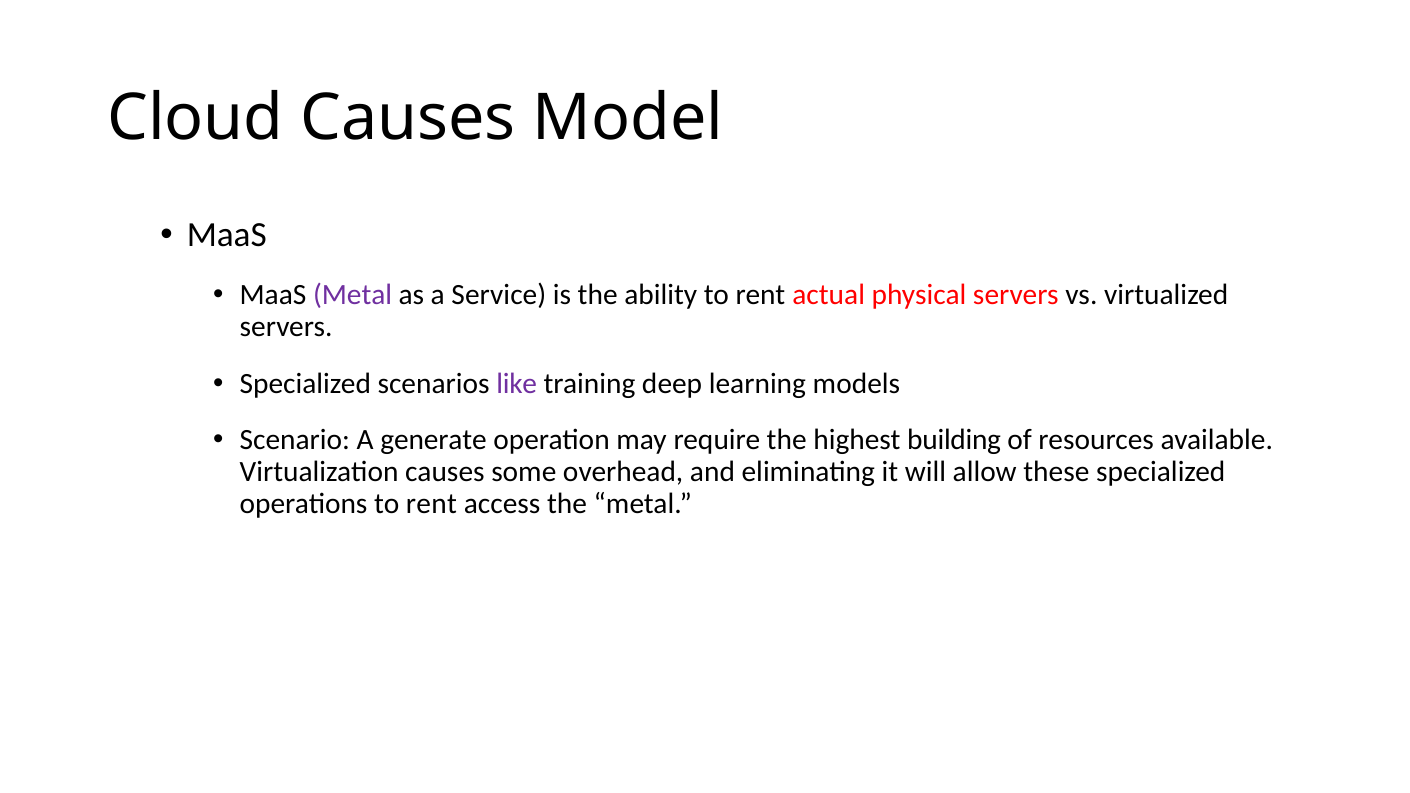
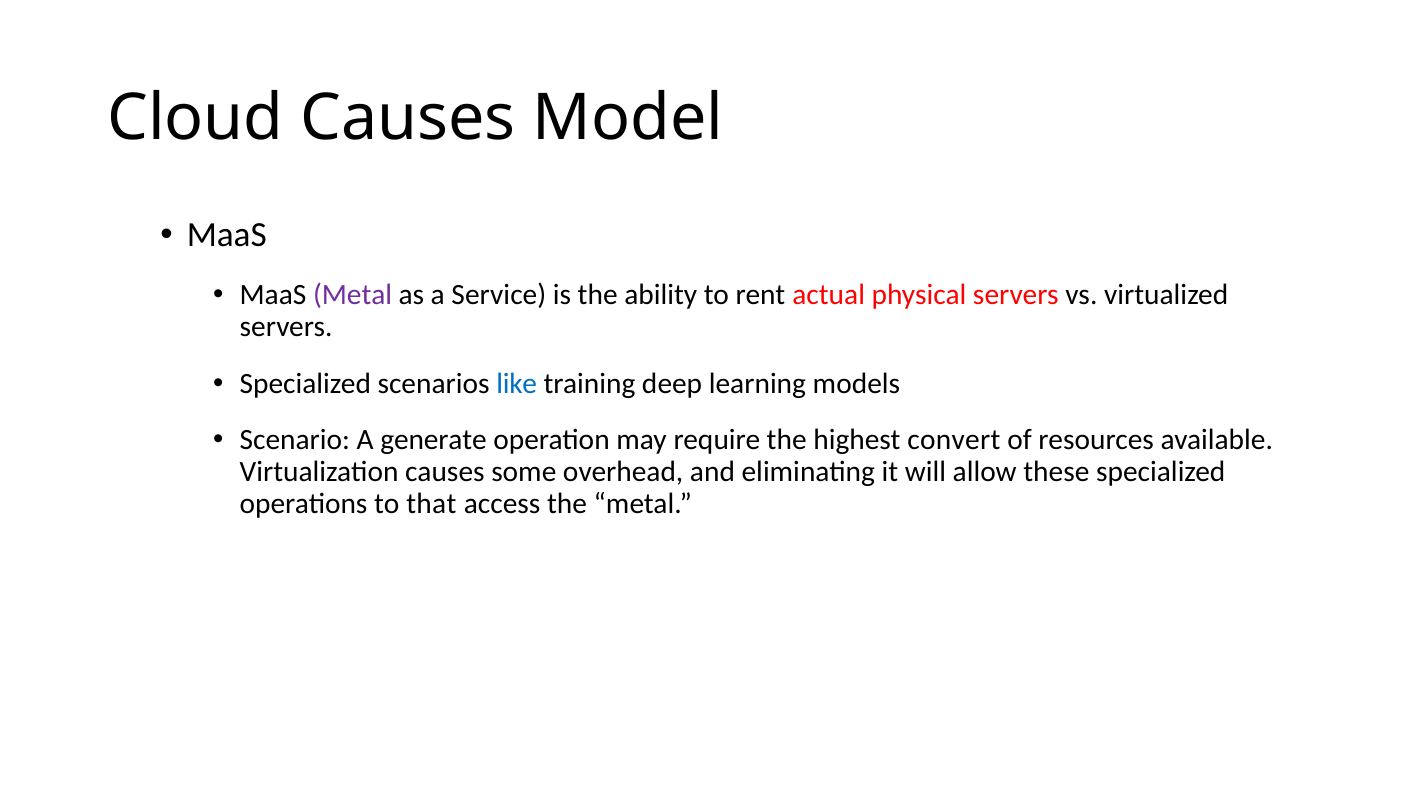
like colour: purple -> blue (517, 384)
building: building -> convert (954, 440)
operations to rent: rent -> that (431, 504)
